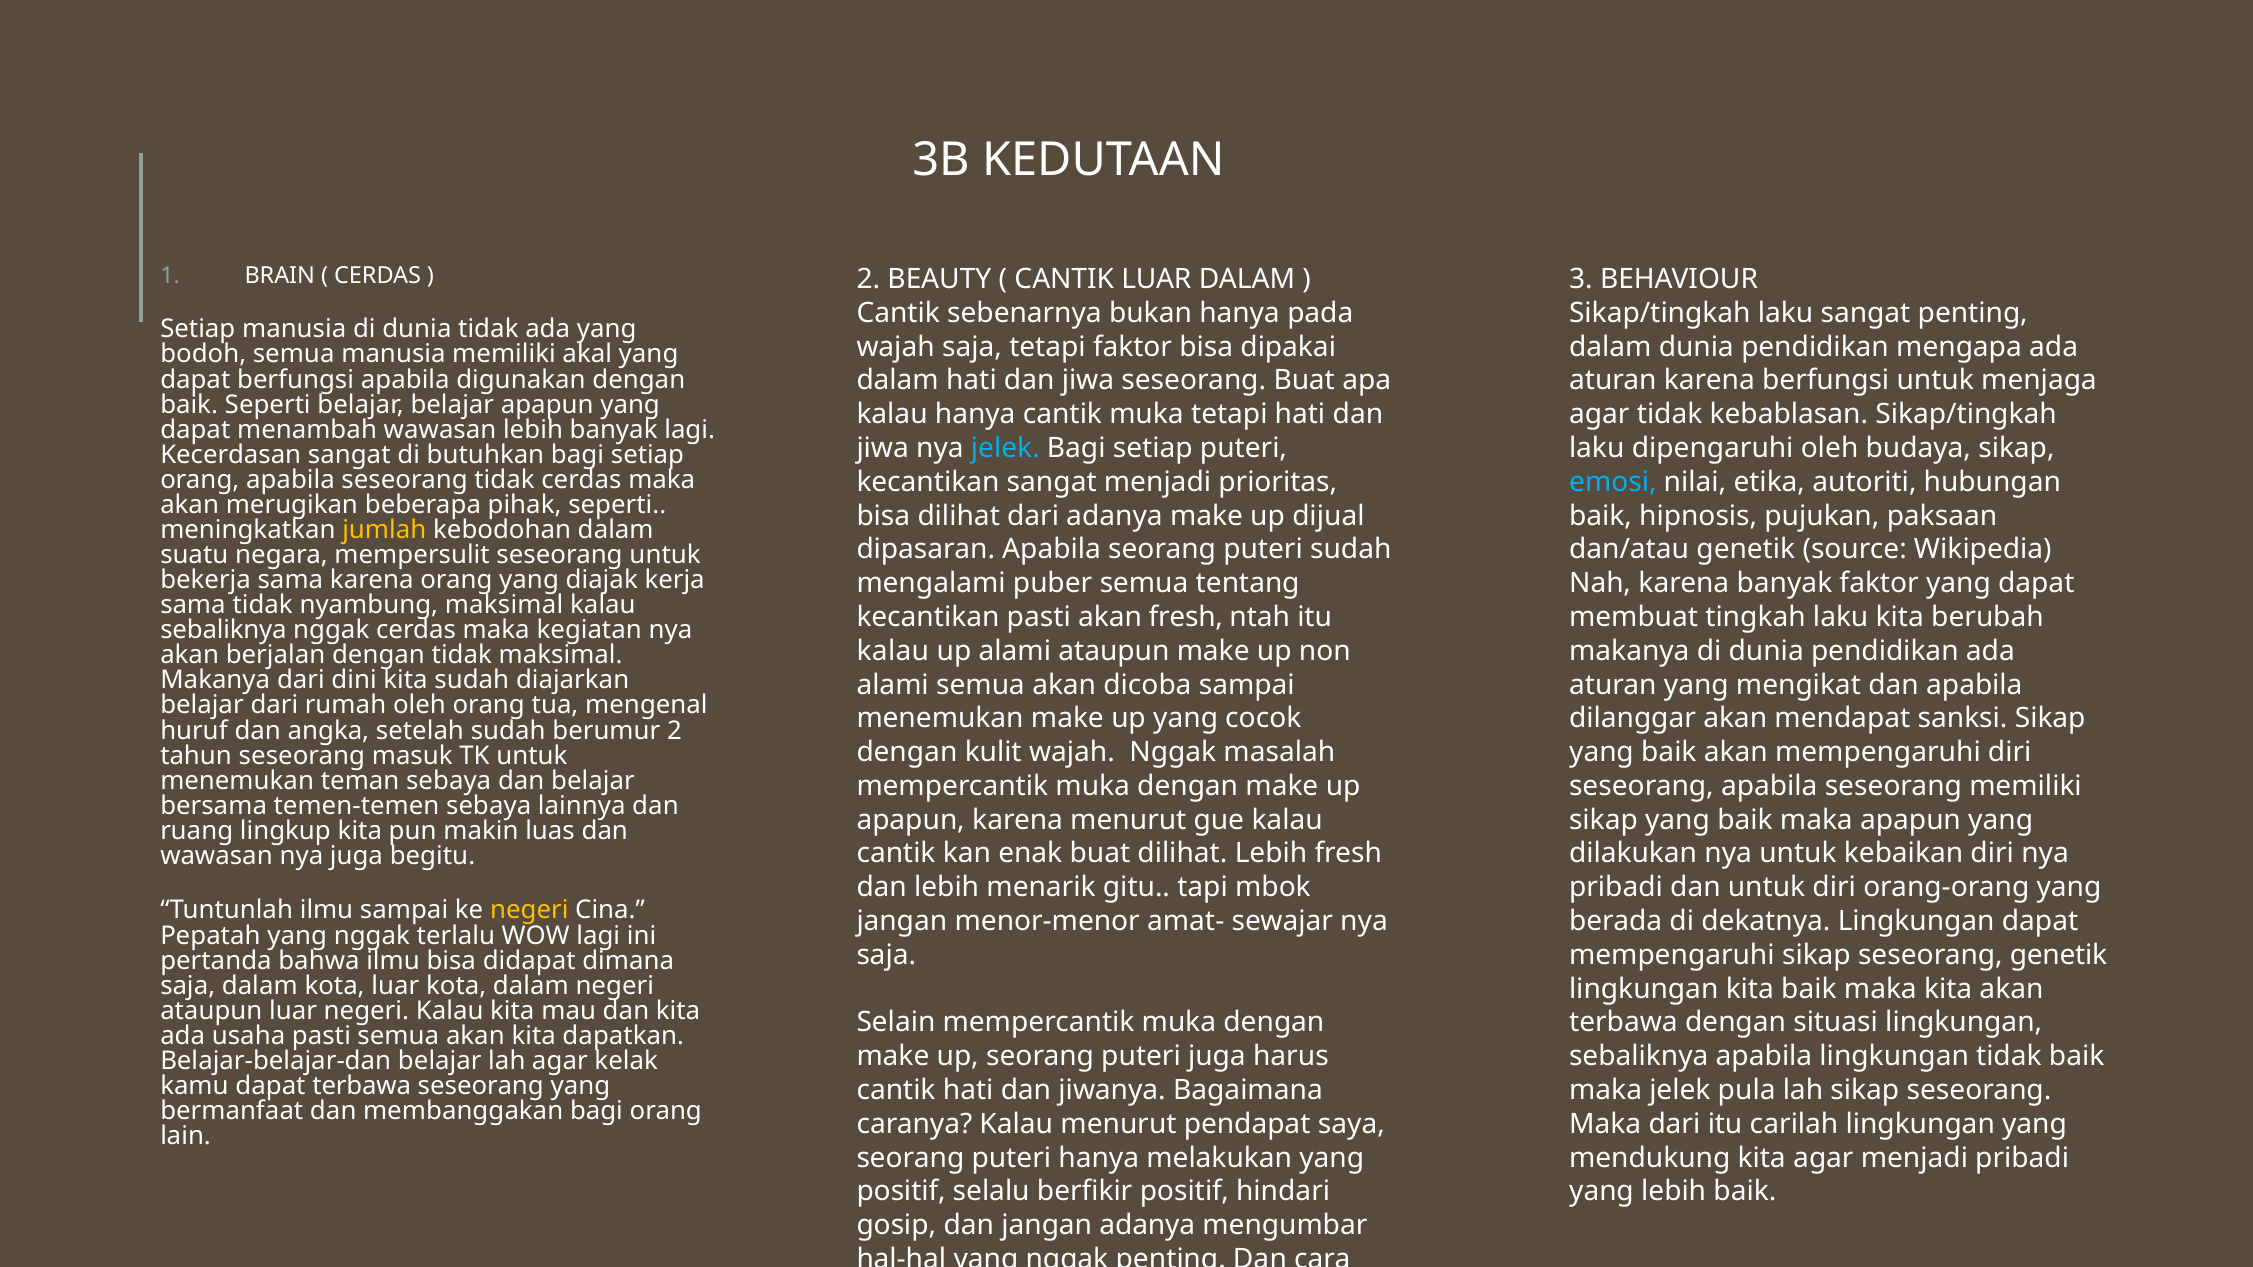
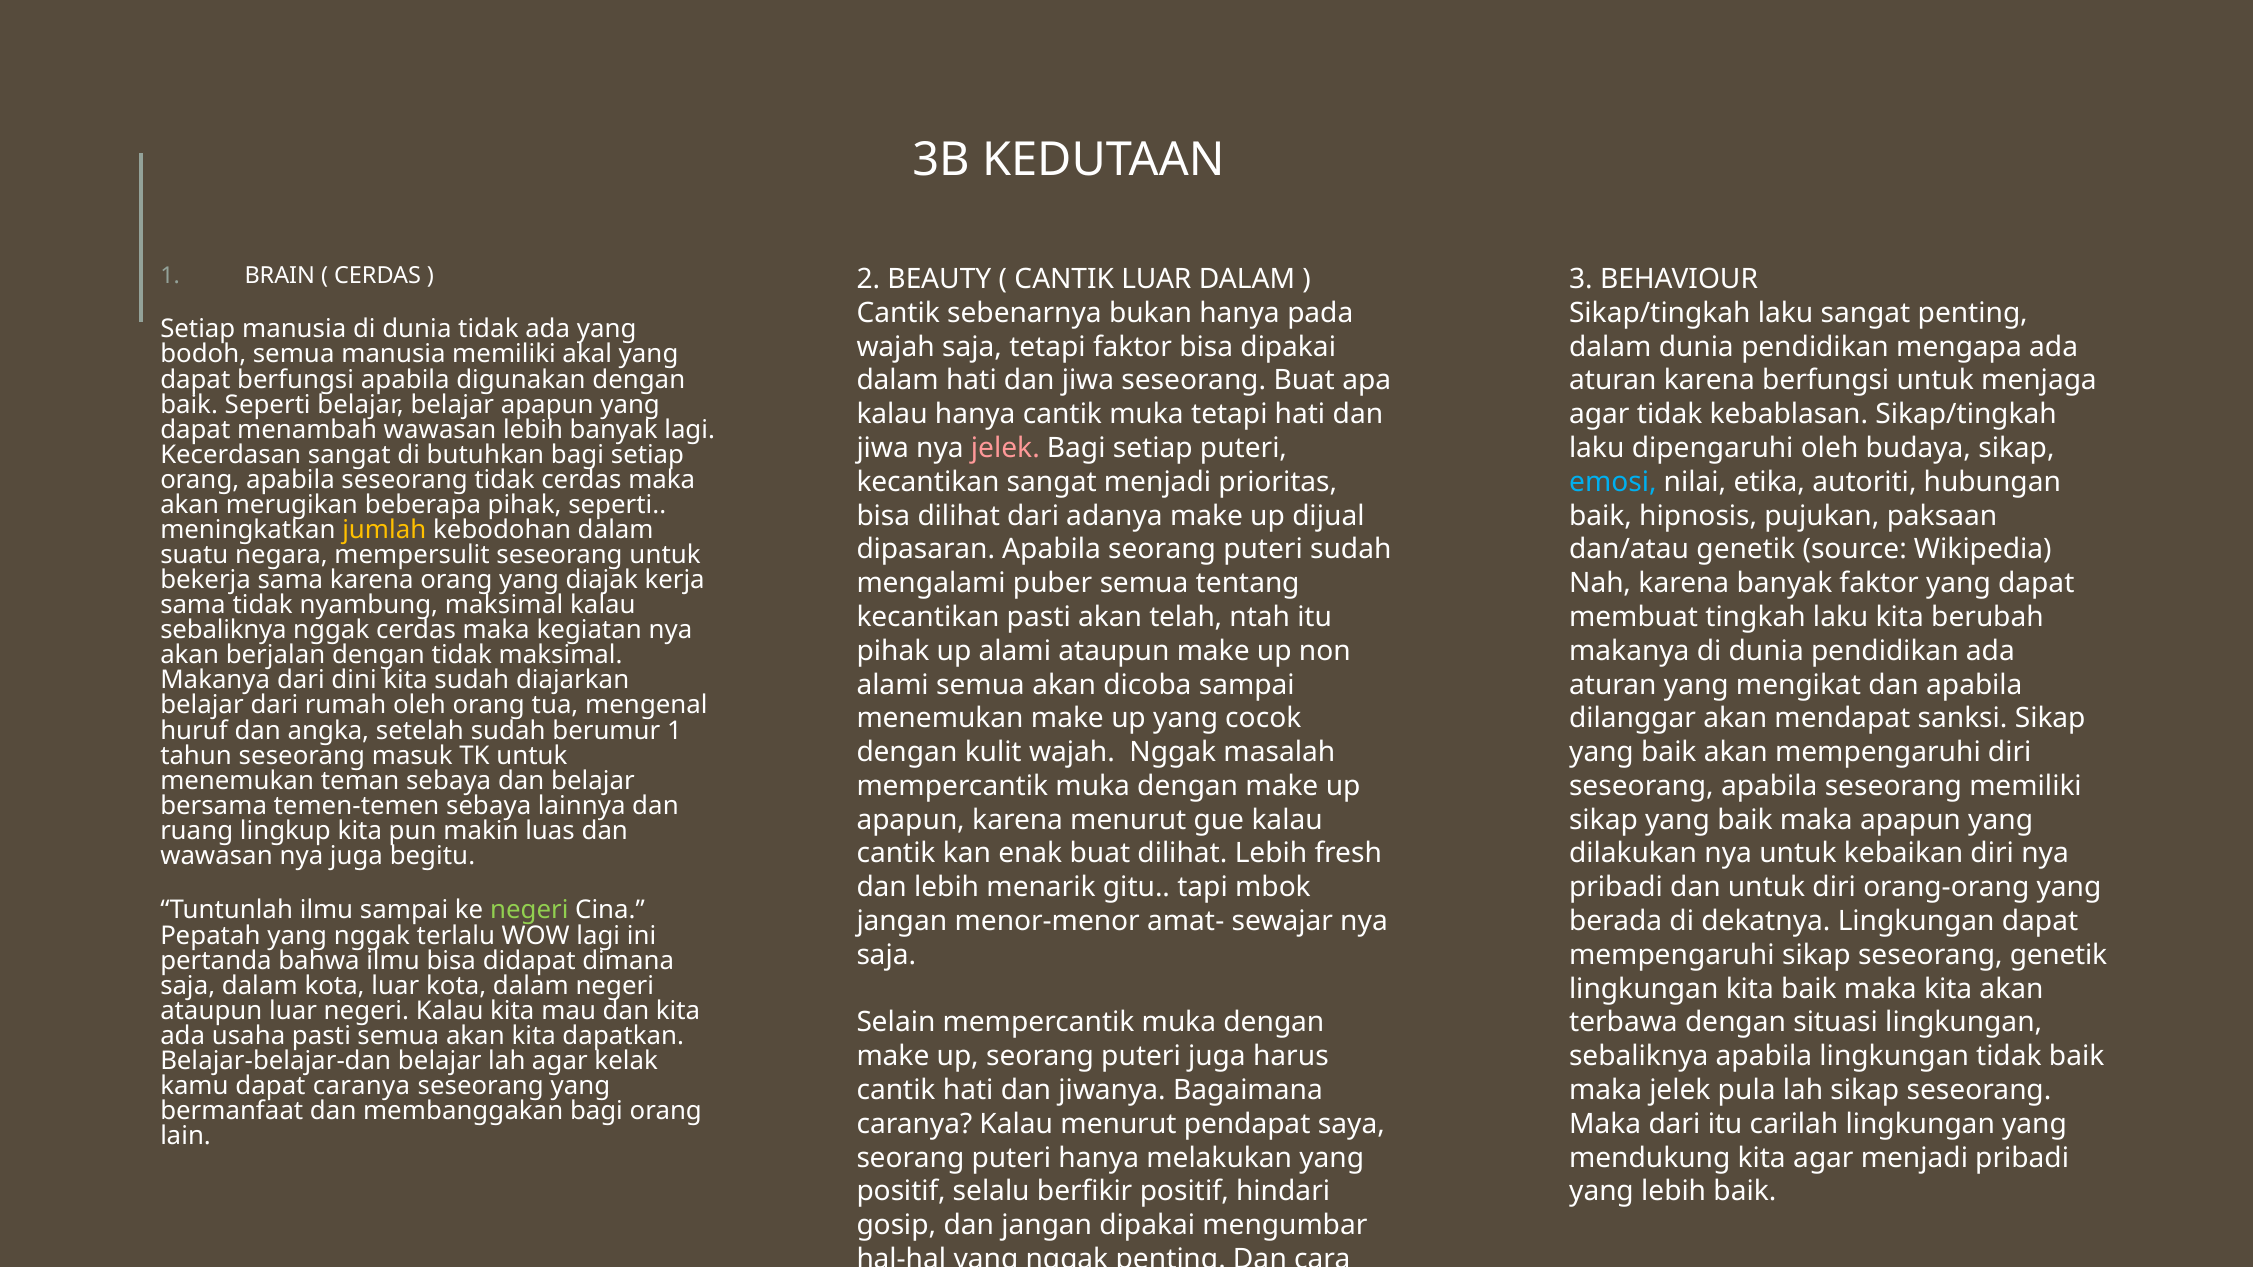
jelek colour: light blue -> pink (1005, 448)
akan fresh: fresh -> telah (1186, 617)
kalau: kalau -> pihak (893, 651)
berumur 2: 2 -> 1 (674, 731)
negeri colour: yellow -> light green (529, 911)
dapat terbawa: terbawa -> caranya (362, 1086)
jangan adanya: adanya -> dipakai (1147, 1226)
